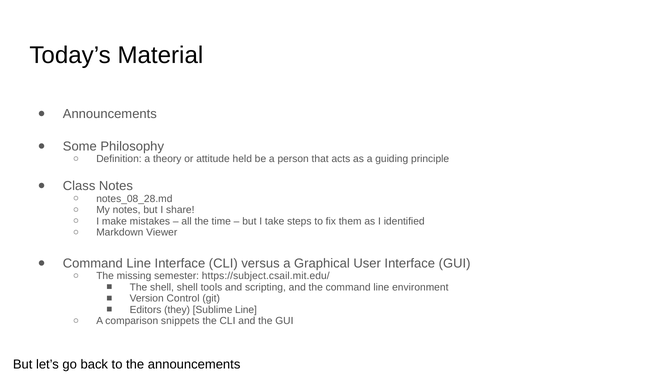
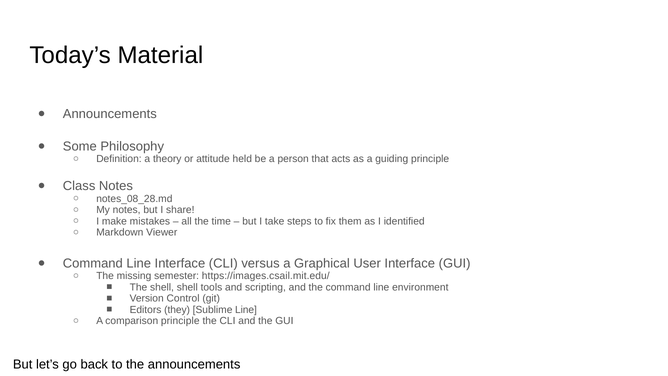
https://subject.csail.mit.edu/: https://subject.csail.mit.edu/ -> https://images.csail.mit.edu/ (266, 276)
comparison snippets: snippets -> principle (180, 321)
